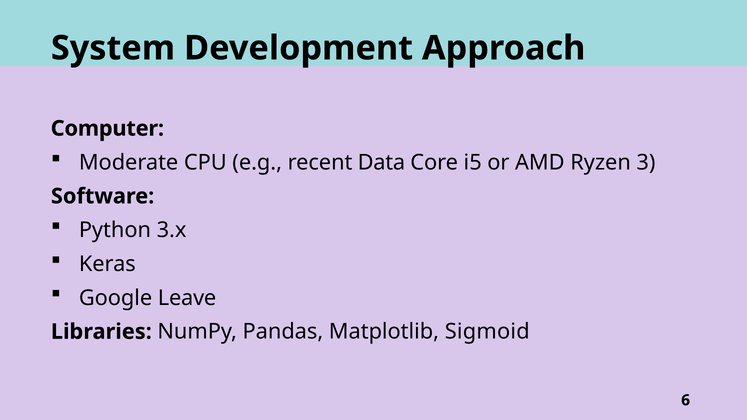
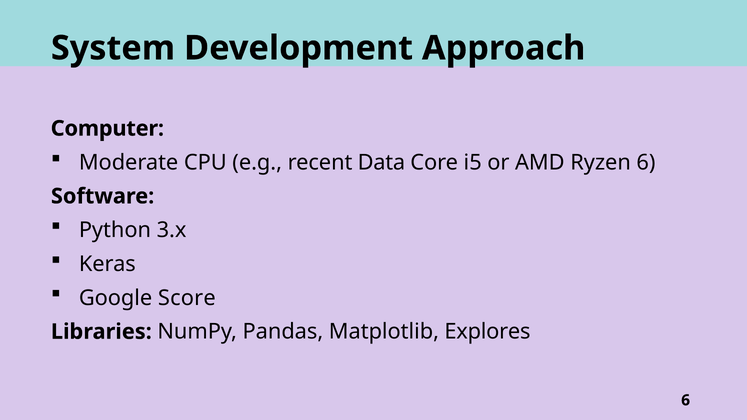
Ryzen 3: 3 -> 6 (646, 162)
Leave: Leave -> Score (187, 298)
Sigmoid: Sigmoid -> Explores (487, 332)
